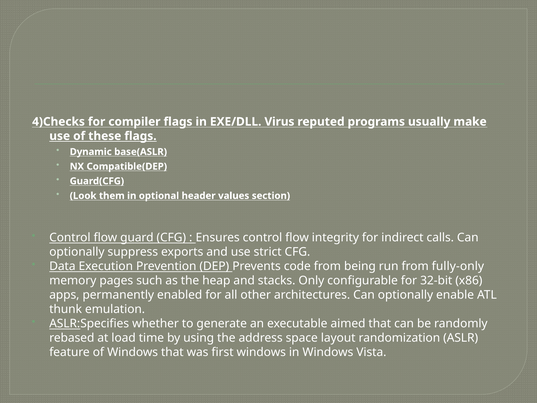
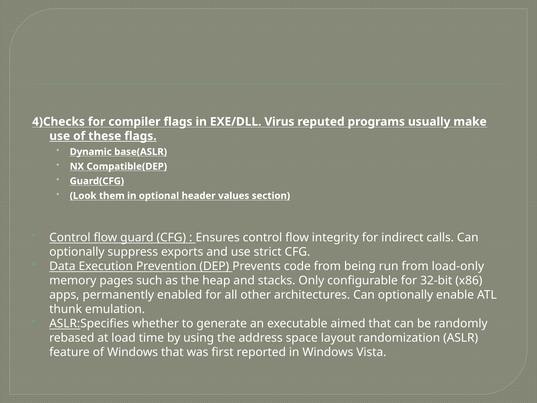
fully-only: fully-only -> load-only (458, 266)
first windows: windows -> reported (261, 352)
